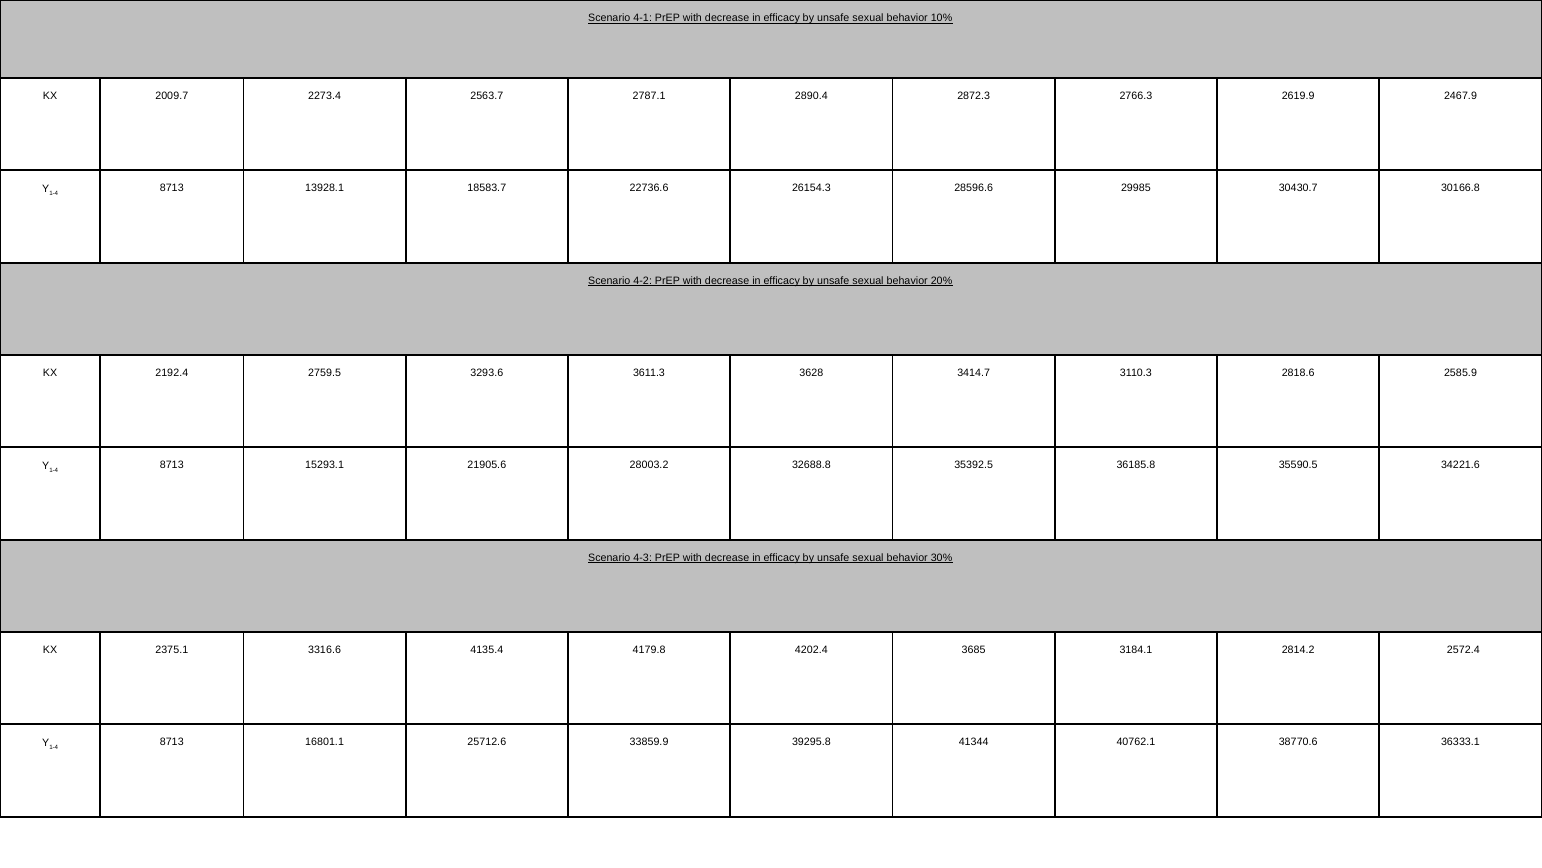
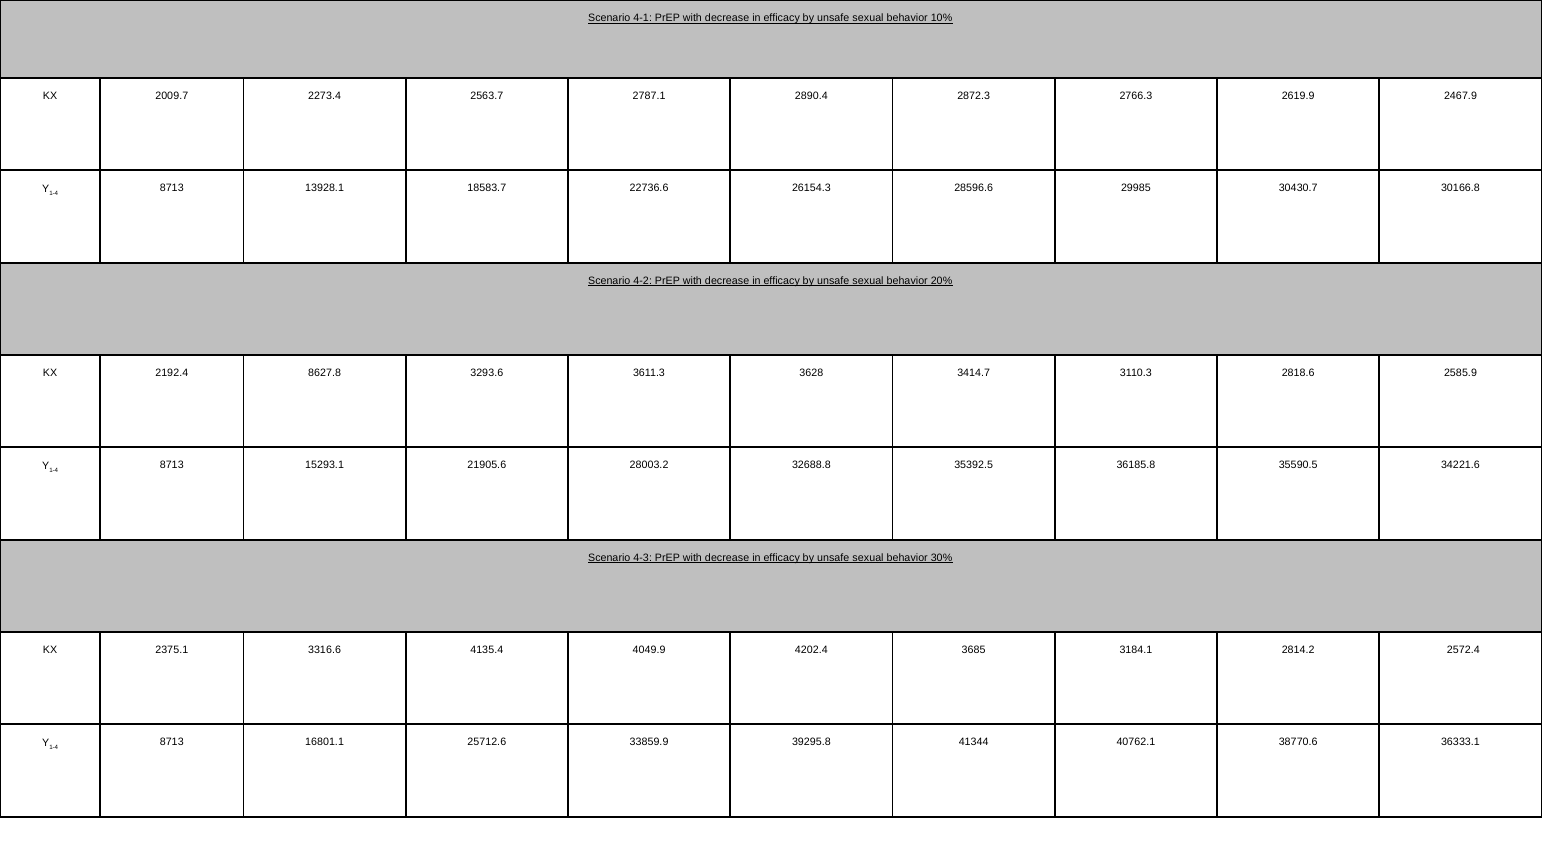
2759.5: 2759.5 -> 8627.8 (325, 373)
4179.8: 4179.8 -> 4049.9 (649, 650)
